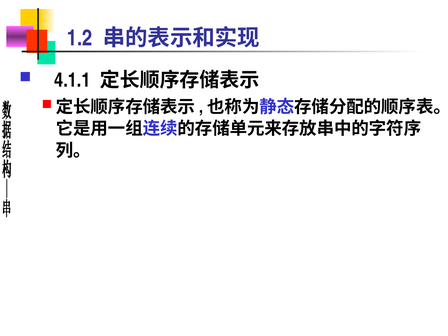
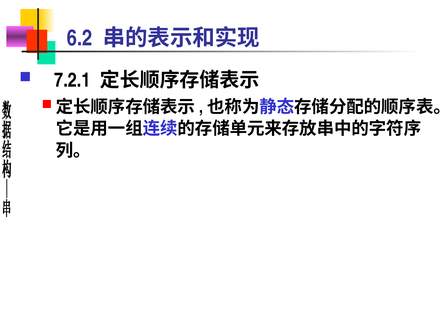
1.2: 1.2 -> 6.2 (80, 38)
4.1.1: 4.1.1 -> 7.2.1 (72, 80)
